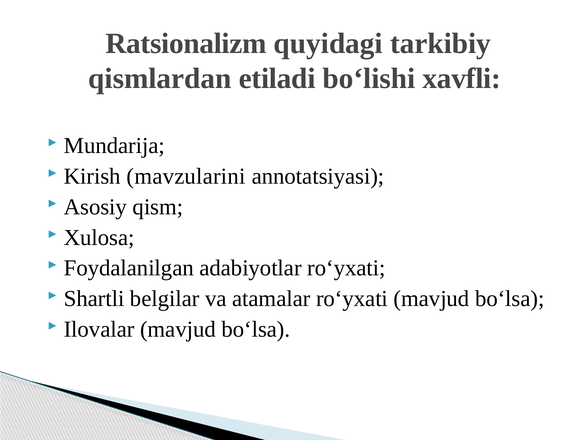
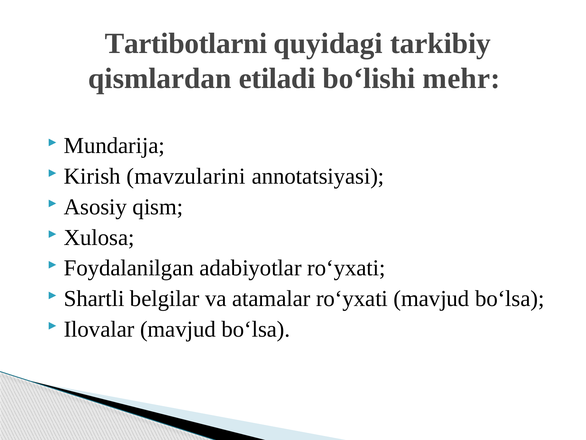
Ratsionalizm: Ratsionalizm -> Tartibotlarni (186, 43)
xavfli: xavfli -> mehr (461, 78)
